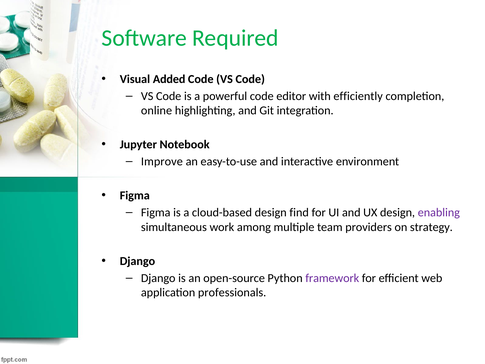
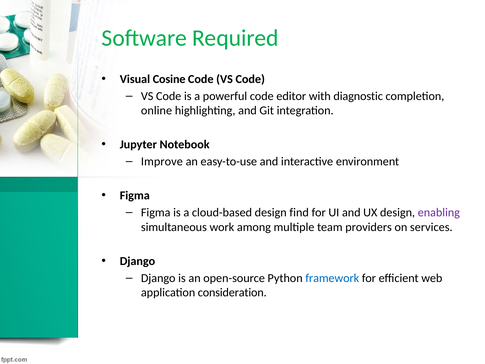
Added: Added -> Cosine (169, 79)
efficiently: efficiently -> diagnostic (358, 96)
strategy: strategy -> services (431, 227)
framework colour: purple -> blue (332, 278)
professionals: professionals -> consideration (232, 292)
